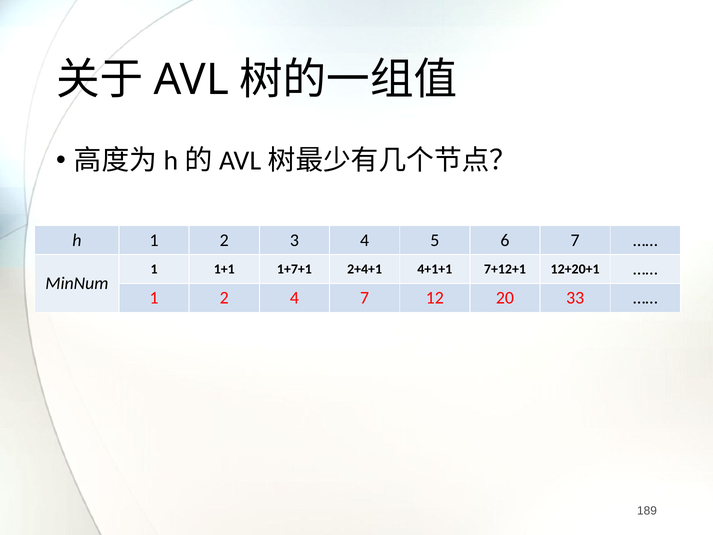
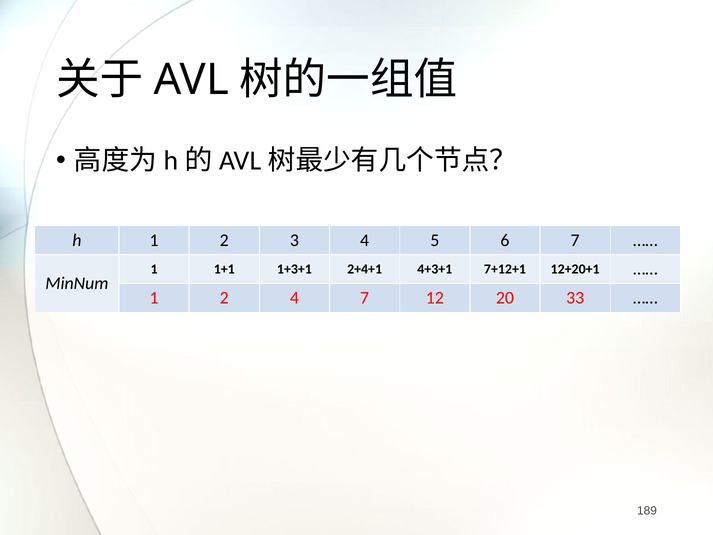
1+7+1: 1+7+1 -> 1+3+1 (294, 269)
4+1+1: 4+1+1 -> 4+3+1 (435, 269)
